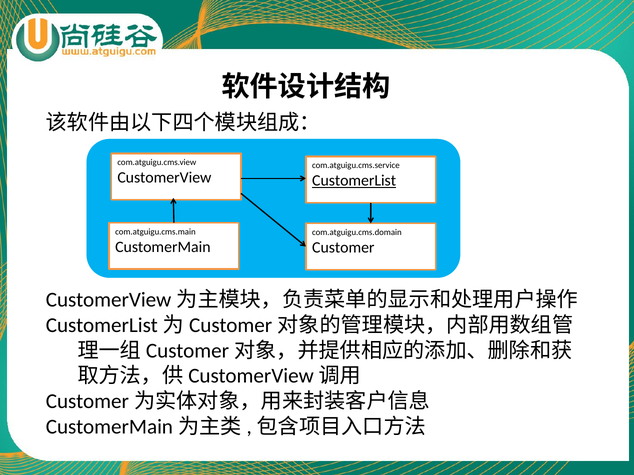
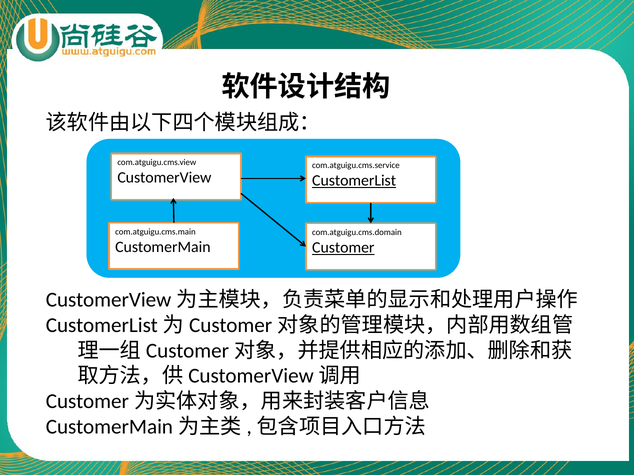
Customer underline: none -> present (343, 248)
